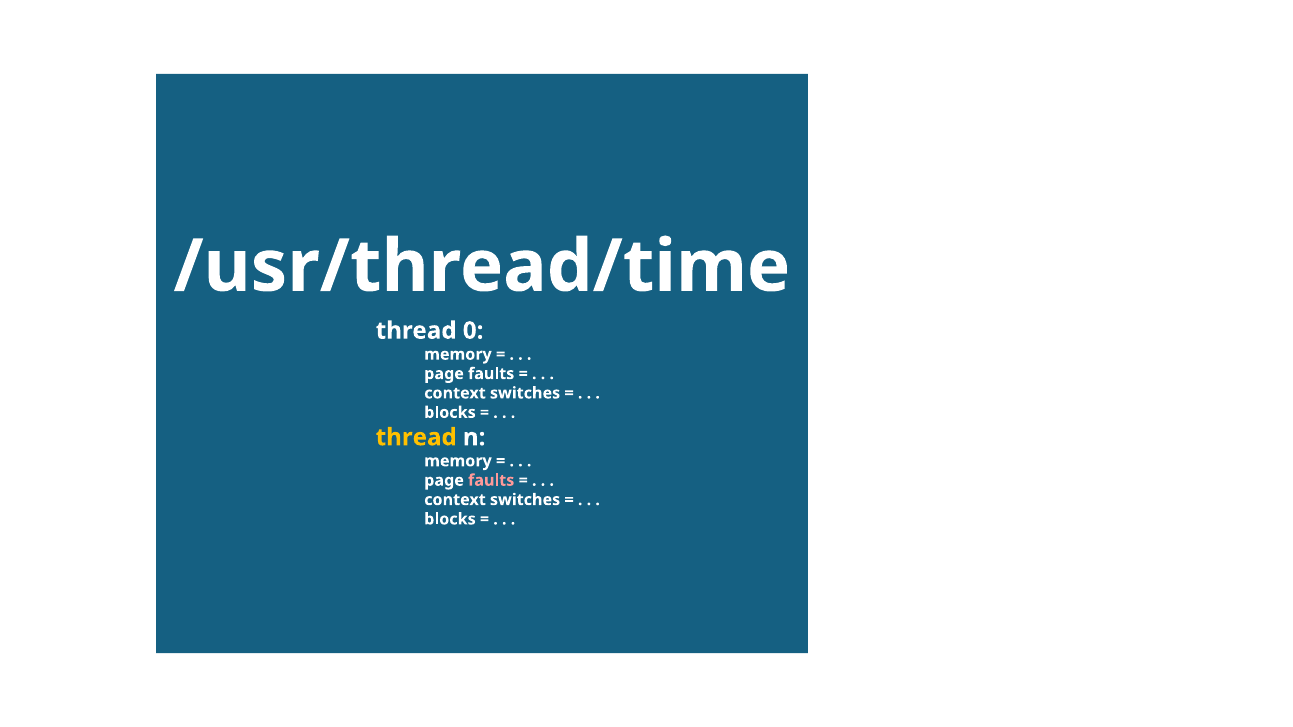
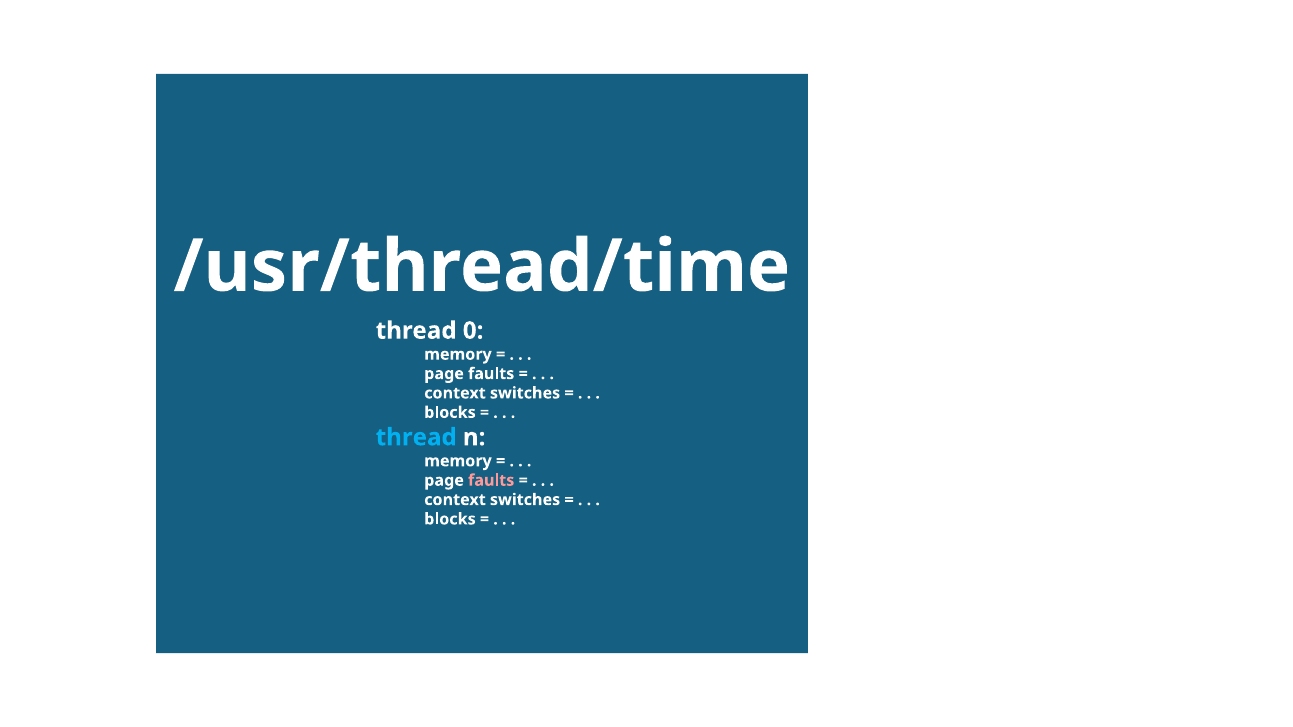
thread colour: yellow -> light blue (416, 438)
